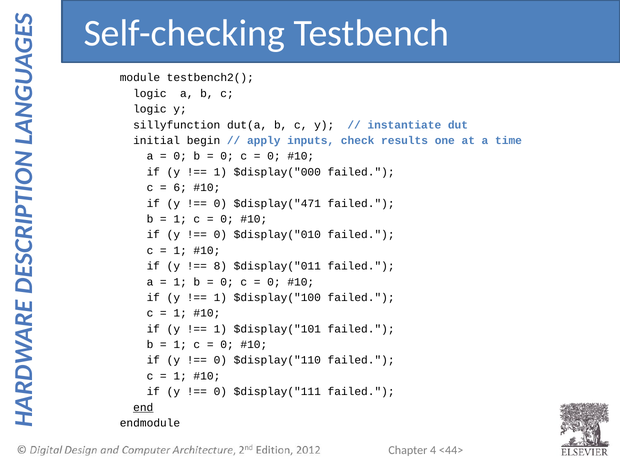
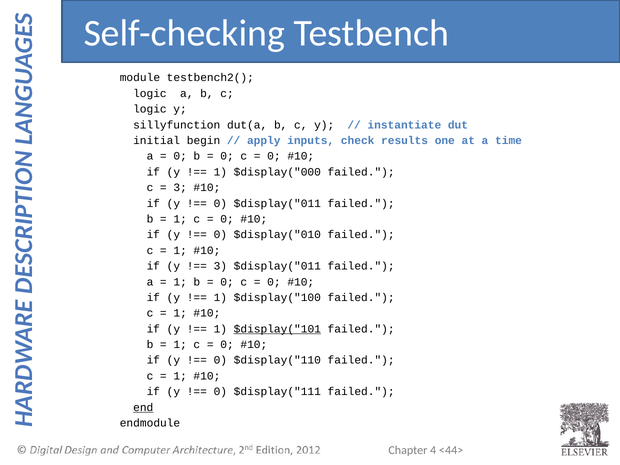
6: 6 -> 3 (180, 188)
0 $display("471: $display("471 -> $display("011 (277, 203)
8: 8 -> 3 (220, 266)
$display("101 underline: none -> present (277, 329)
